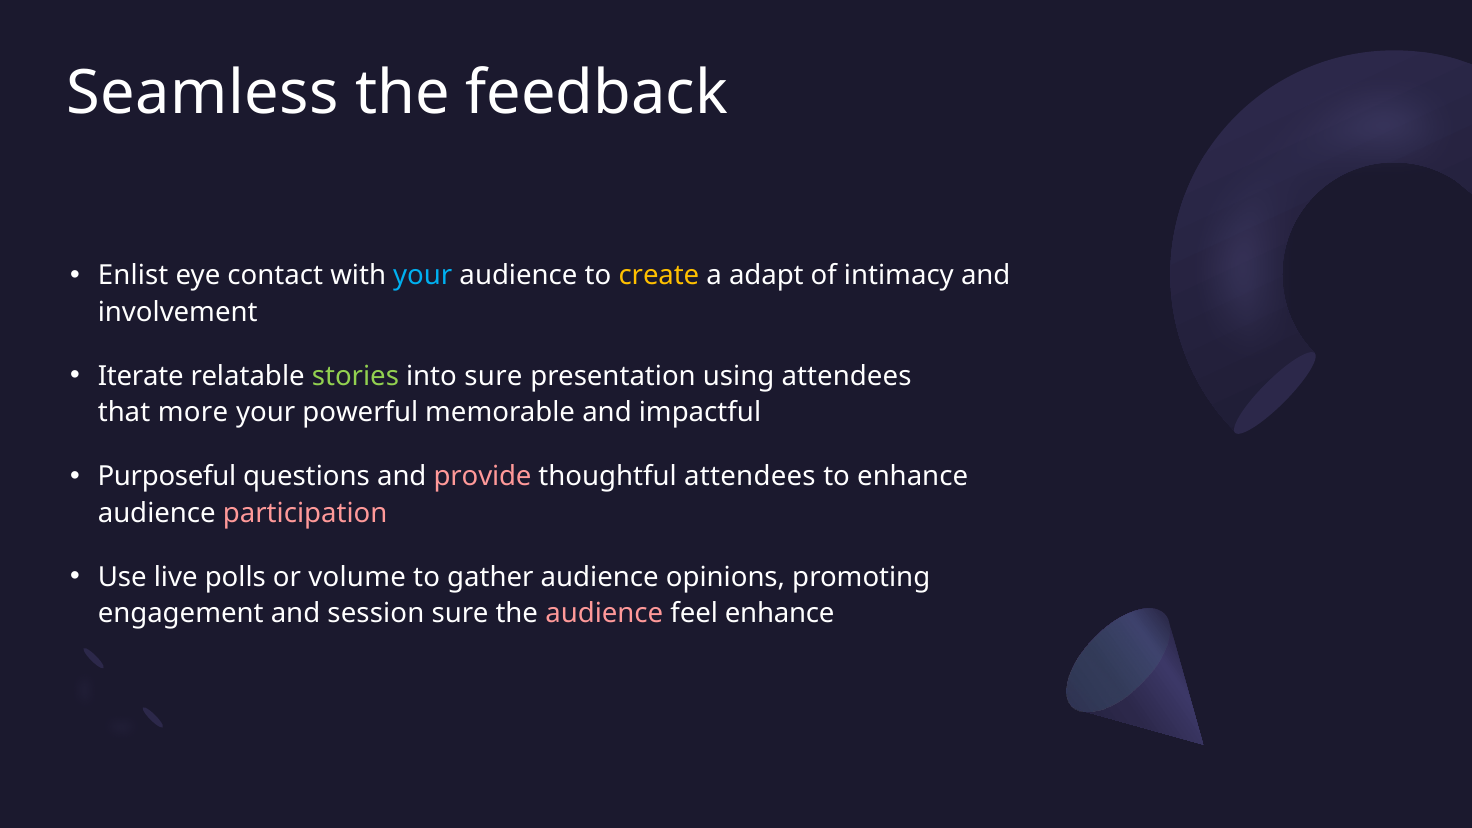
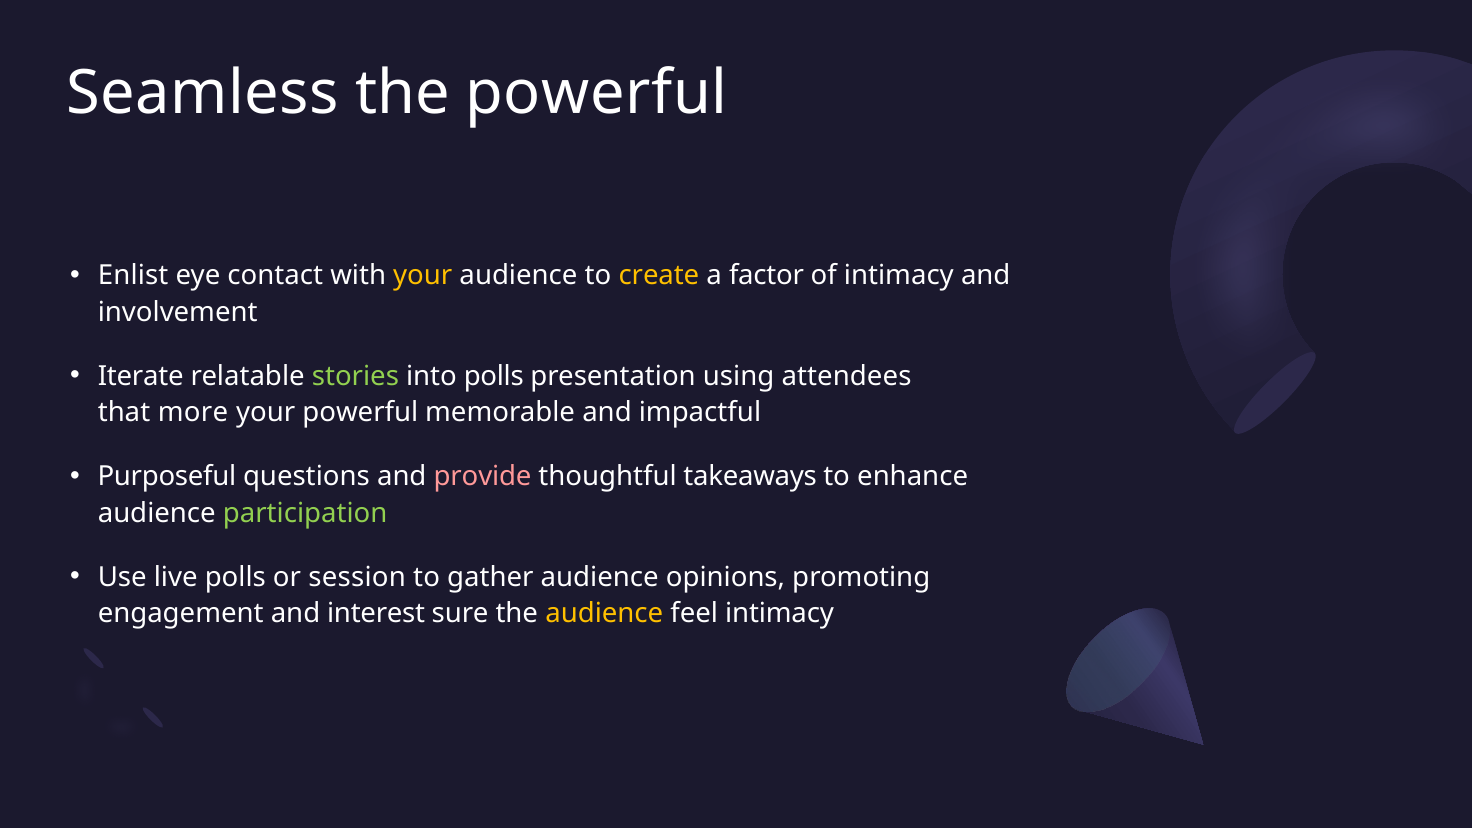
the feedback: feedback -> powerful (596, 93)
your colour: light blue -> yellow (423, 276)
adapt: adapt -> factor (766, 276)
into sure: sure -> polls (494, 376)
thoughtful attendees: attendees -> takeaways (750, 477)
participation colour: pink -> light green (305, 513)
volume: volume -> session (357, 577)
session: session -> interest (376, 613)
audience colour: pink -> yellow (604, 613)
feel enhance: enhance -> intimacy (780, 613)
